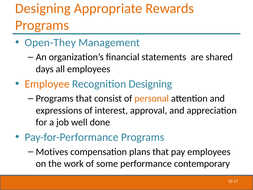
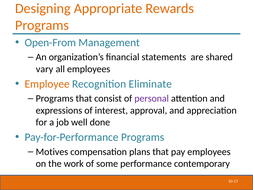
Open-They: Open-They -> Open-From (50, 43)
days: days -> vary (45, 69)
Recognition Designing: Designing -> Eliminate (150, 84)
personal colour: orange -> purple (152, 98)
